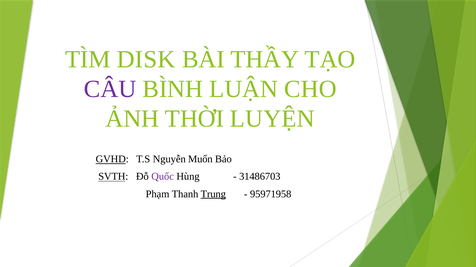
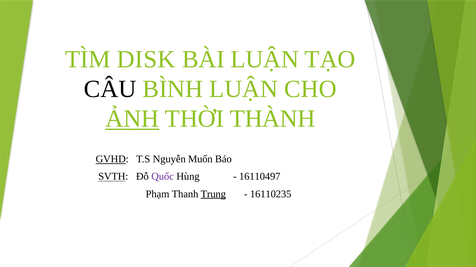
BÀI THẦY: THẦY -> LUẬN (265, 60)
CÂU colour: purple -> black (110, 89)
ẢNH underline: none -> present (132, 119)
LUYỆN: LUYỆN -> THÀNH (273, 119)
31486703: 31486703 -> 16110497 (260, 177)
95971958: 95971958 -> 16110235 (271, 195)
